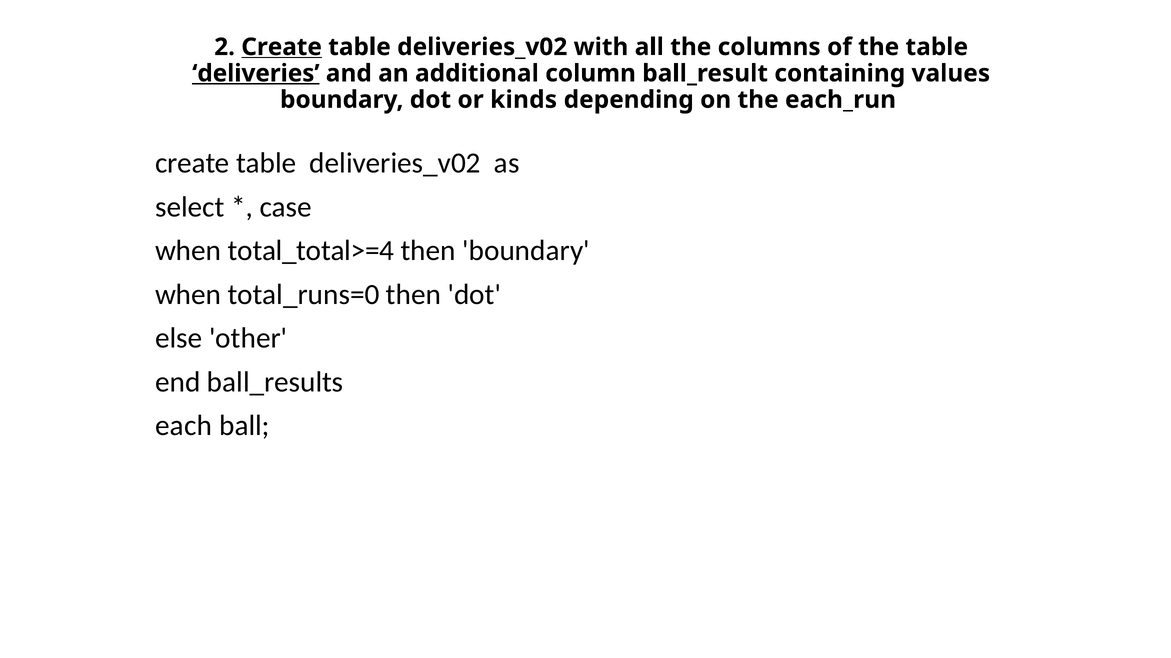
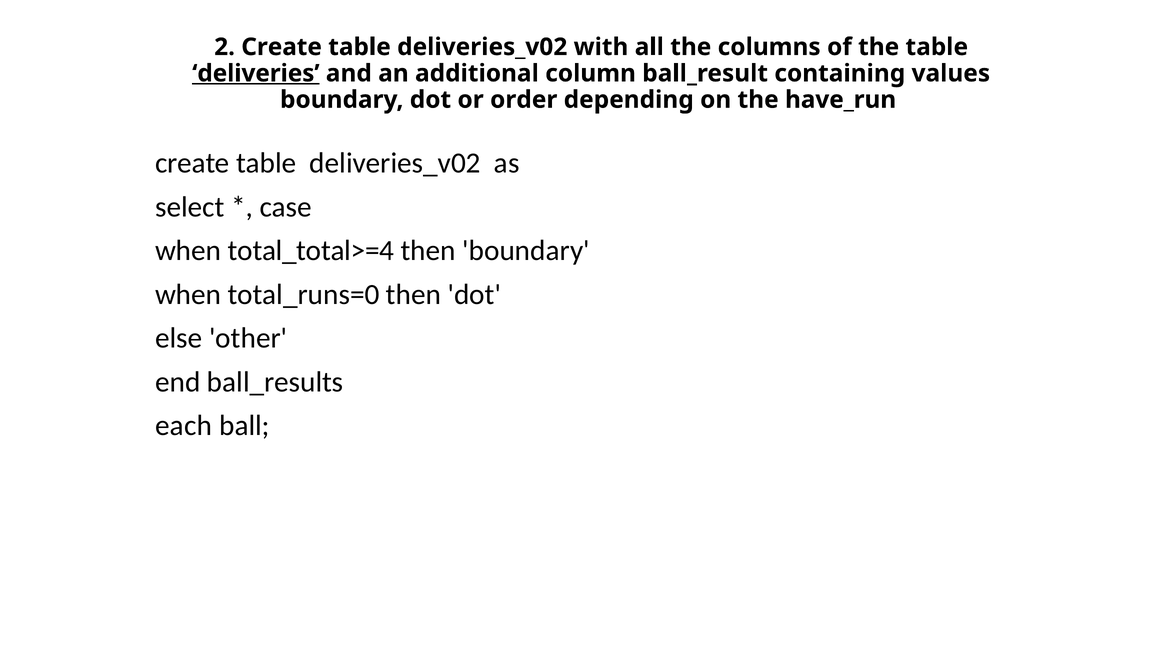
Create underline: present -> none (282, 47)
kinds: kinds -> order (524, 100)
each_run: each_run -> have_run (841, 100)
